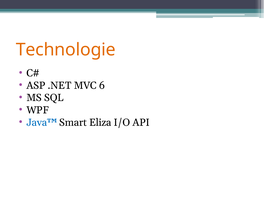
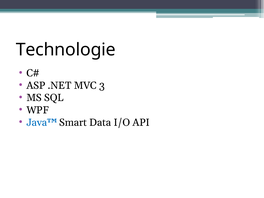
Technologie colour: orange -> black (66, 50)
6: 6 -> 3 (102, 85)
Eliza: Eliza -> Data (100, 122)
